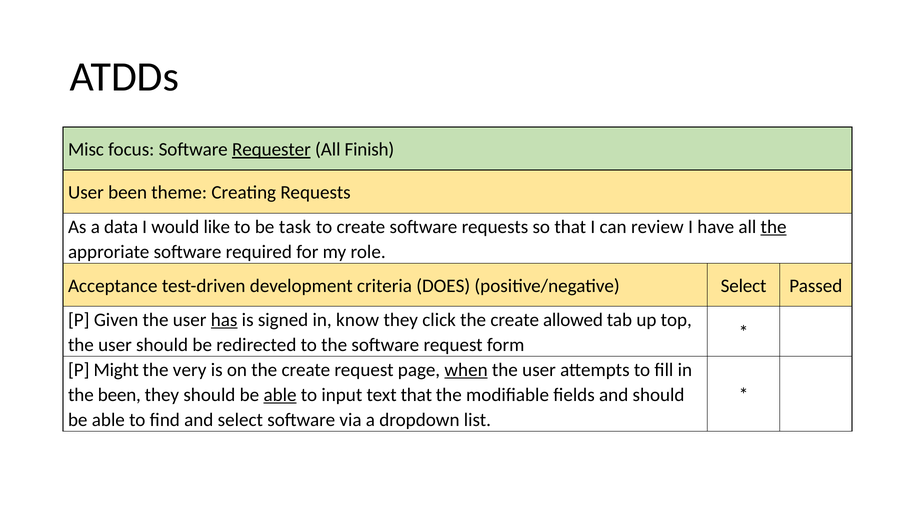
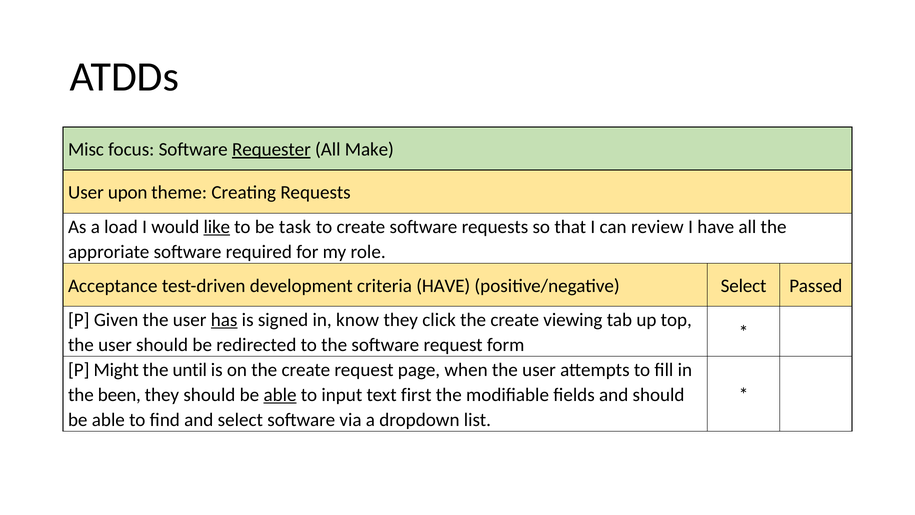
Finish: Finish -> Make (369, 149)
User been: been -> upon (128, 193)
data: data -> load (121, 227)
like underline: none -> present (217, 227)
the underline: present -> none (774, 227)
criteria DOES: DOES -> HAVE (443, 286)
allowed: allowed -> viewing (573, 320)
very: very -> until (190, 370)
when underline: present -> none (466, 370)
text that: that -> first (416, 394)
